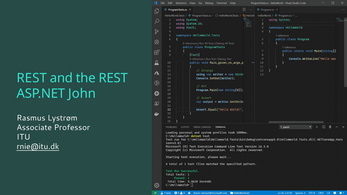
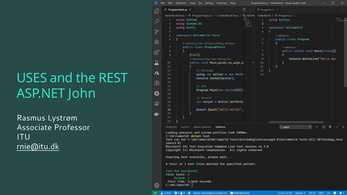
REST: REST -> USES (32, 78)
